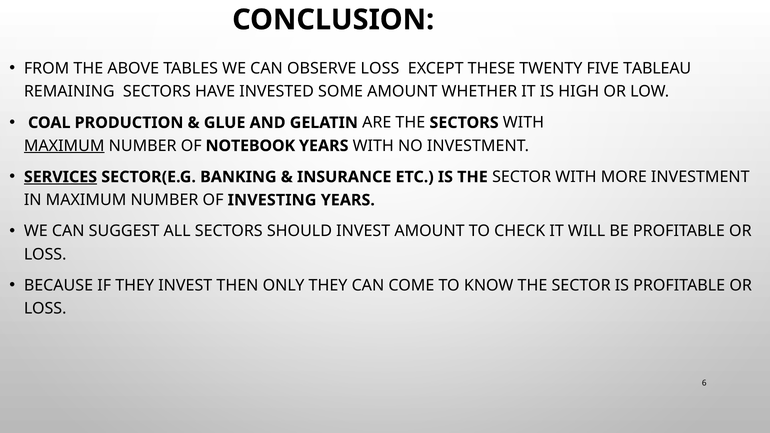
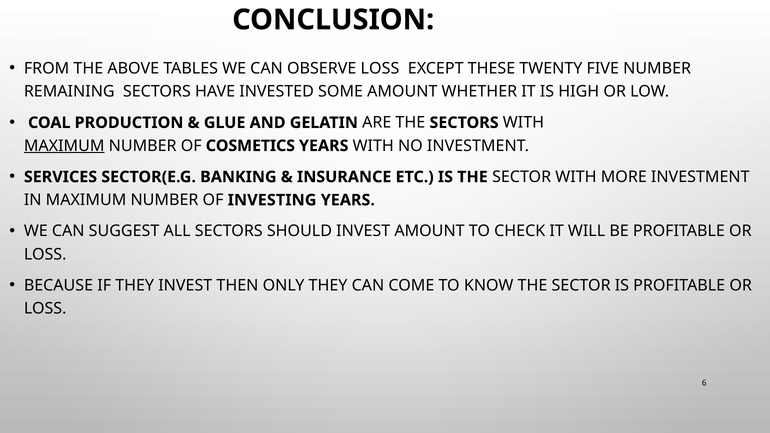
FIVE TABLEAU: TABLEAU -> NUMBER (657, 68)
NOTEBOOK: NOTEBOOK -> COSMETICS (250, 146)
SERVICES underline: present -> none (60, 177)
